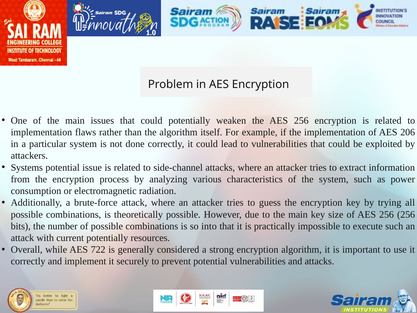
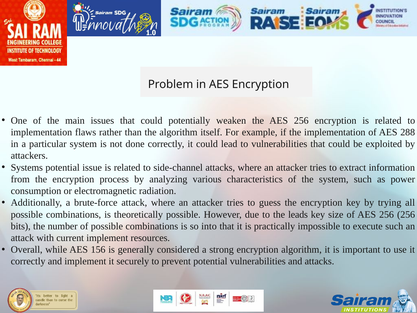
206: 206 -> 288 (408, 132)
to the main: main -> leads (298, 214)
current potentially: potentially -> implement (107, 238)
722: 722 -> 156 (98, 249)
